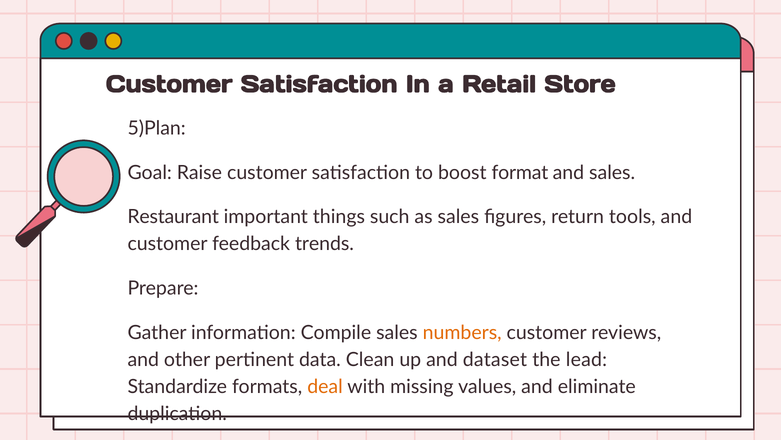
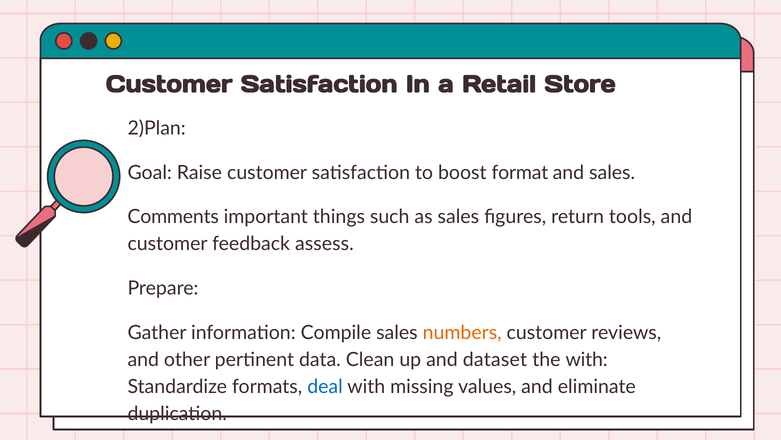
5)Plan: 5)Plan -> 2)Plan (157, 128)
Restaurant: Restaurant -> Comments (173, 217)
trends: trends -> assess (324, 244)
the lead: lead -> with (587, 359)
deal colour: orange -> blue (325, 386)
